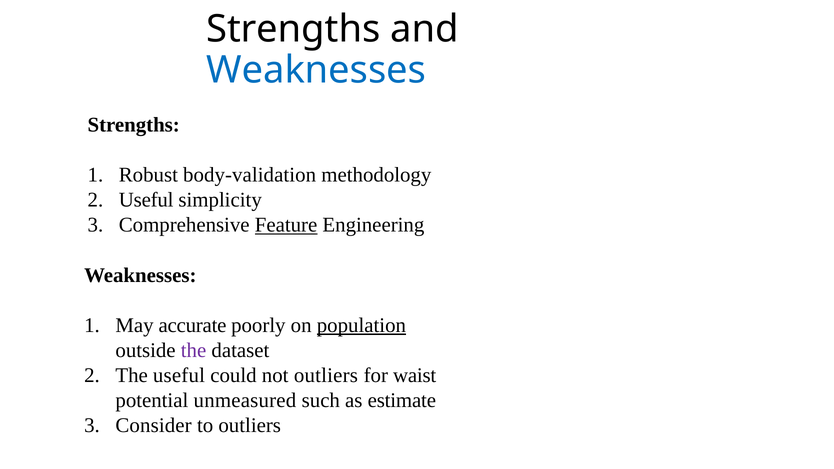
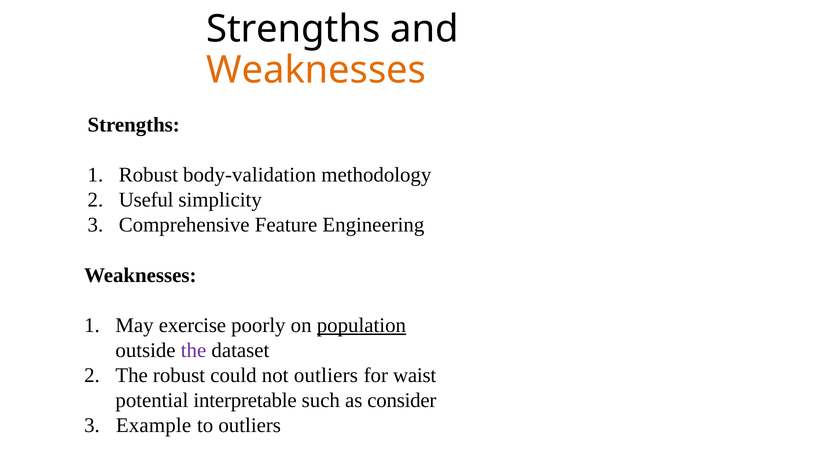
Weaknesses colour: blue -> orange (316, 70)
Feature underline: present -> none (286, 225)
accurate: accurate -> exercise (192, 325)
The useful: useful -> robust (179, 375)
unmeasured: unmeasured -> interpretable (245, 400)
estimate: estimate -> consider (402, 400)
Consider: Consider -> Example (154, 425)
